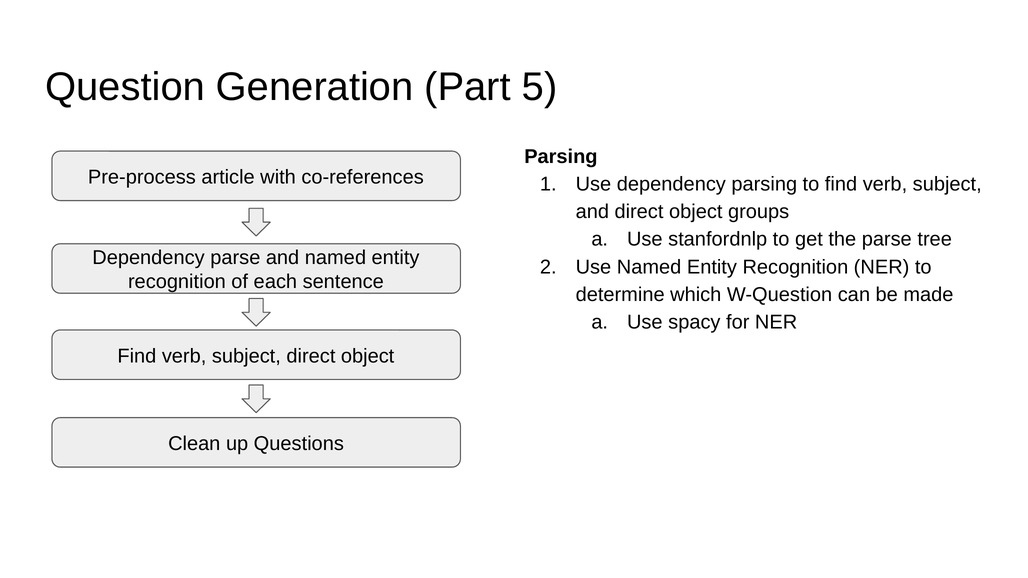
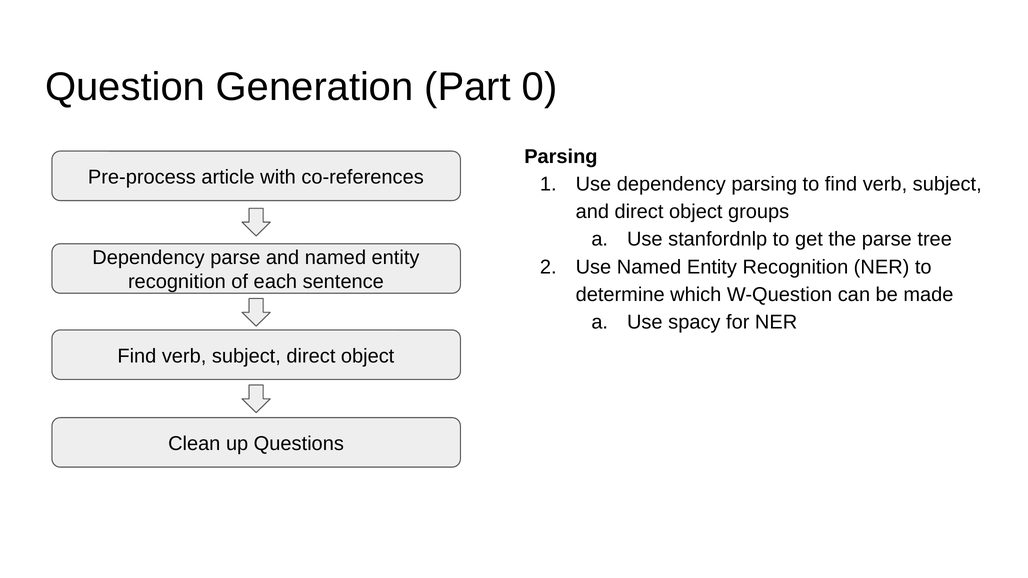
5: 5 -> 0 (540, 87)
